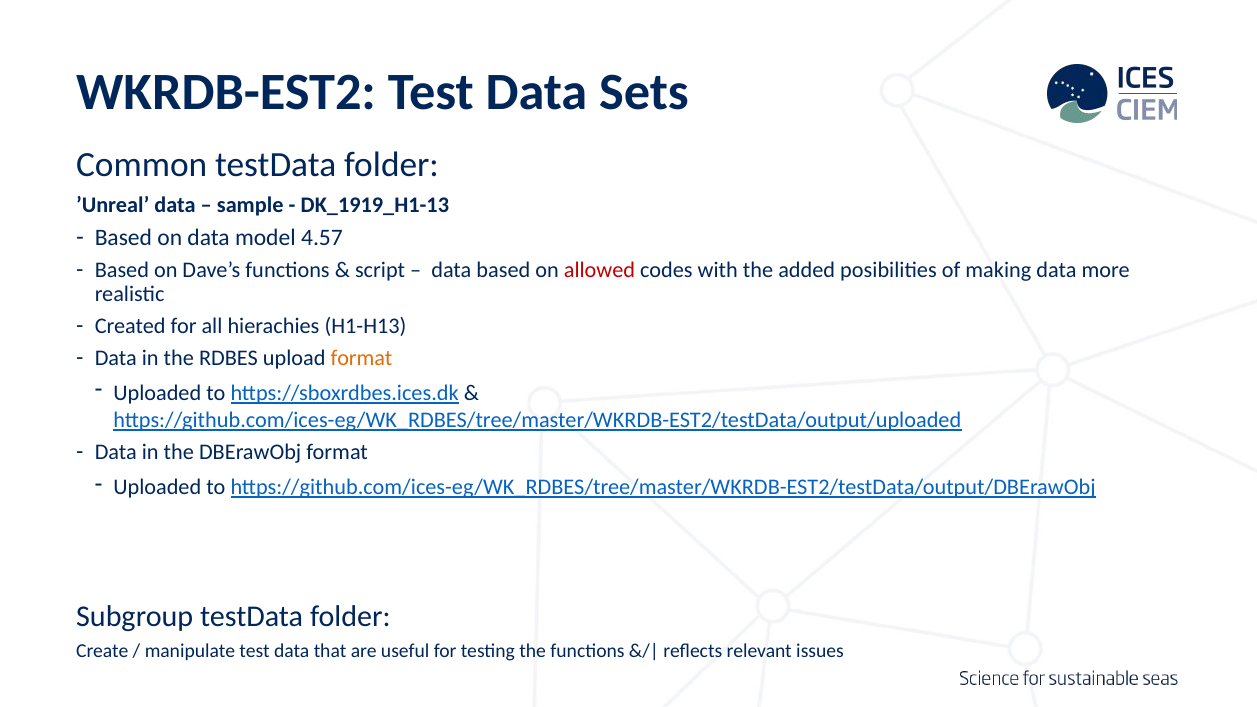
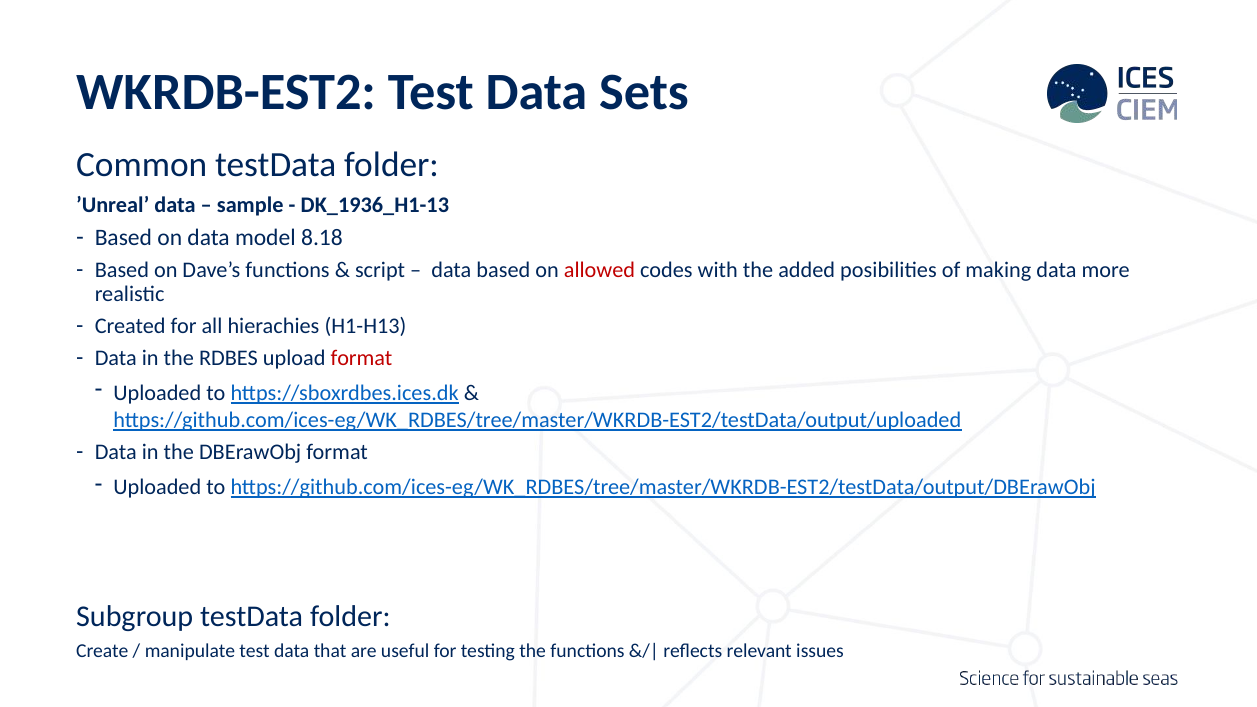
DK_1919_H1-13: DK_1919_H1-13 -> DK_1936_H1-13 (375, 205)
4.57: 4.57 -> 8.18 (322, 237)
format colour: orange -> red (361, 358)
